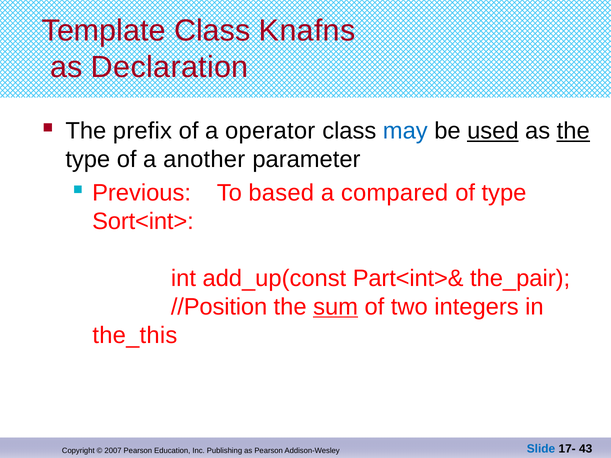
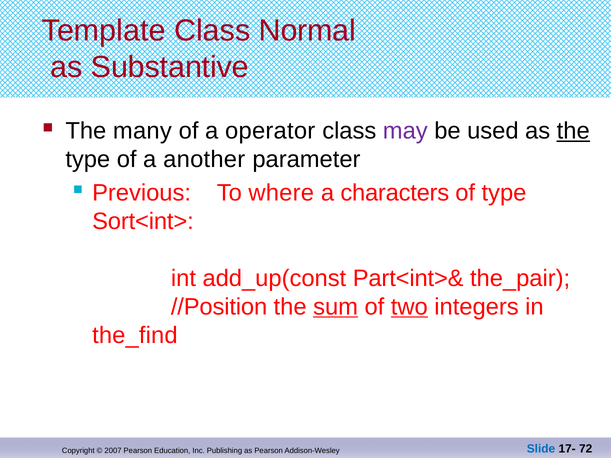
Knafns: Knafns -> Normal (307, 31)
Declaration: Declaration -> Substantive (170, 67)
prefix: prefix -> many (142, 131)
may colour: blue -> purple (405, 131)
used underline: present -> none (493, 131)
based: based -> where (281, 193)
compared: compared -> characters (395, 193)
two underline: none -> present (409, 307)
the_this: the_this -> the_find (135, 335)
43: 43 -> 72 (586, 449)
